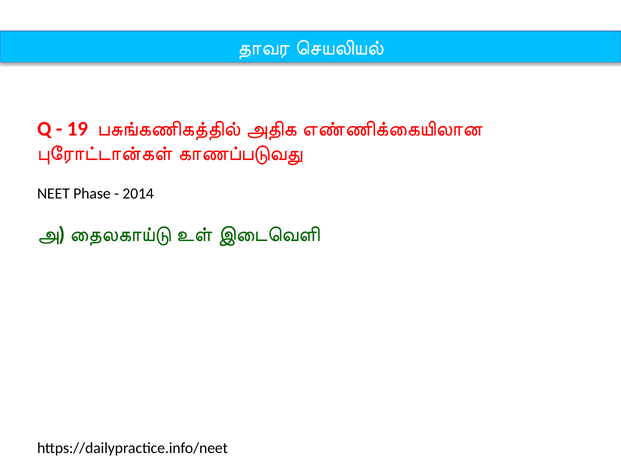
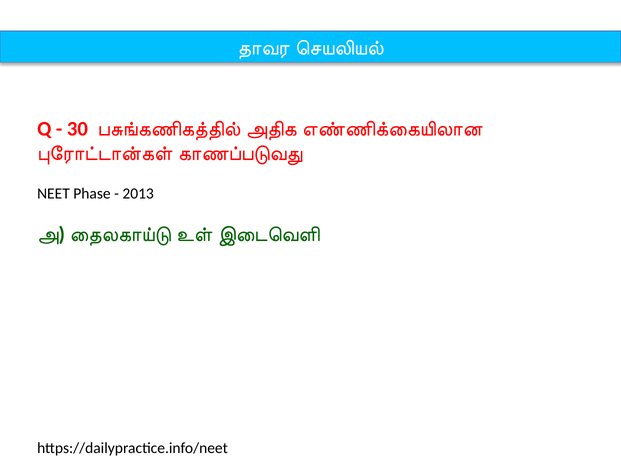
19: 19 -> 30 (77, 129)
2014: 2014 -> 2013 (138, 194)
